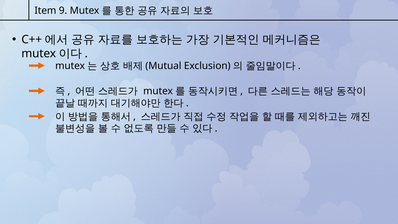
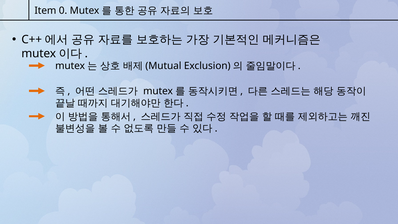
9: 9 -> 0 (63, 11)
